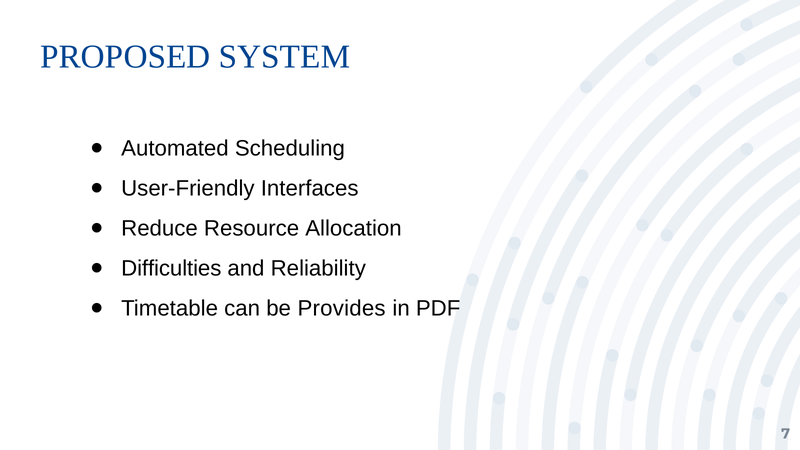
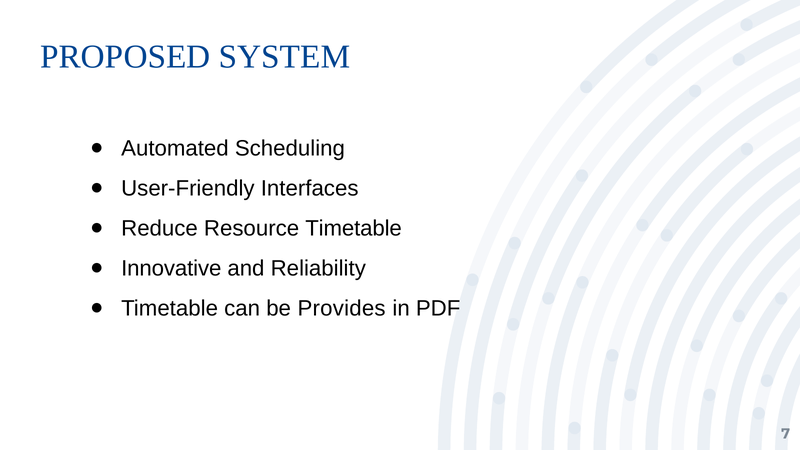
Resource Allocation: Allocation -> Timetable (354, 228)
Difficulties: Difficulties -> Innovative (171, 268)
